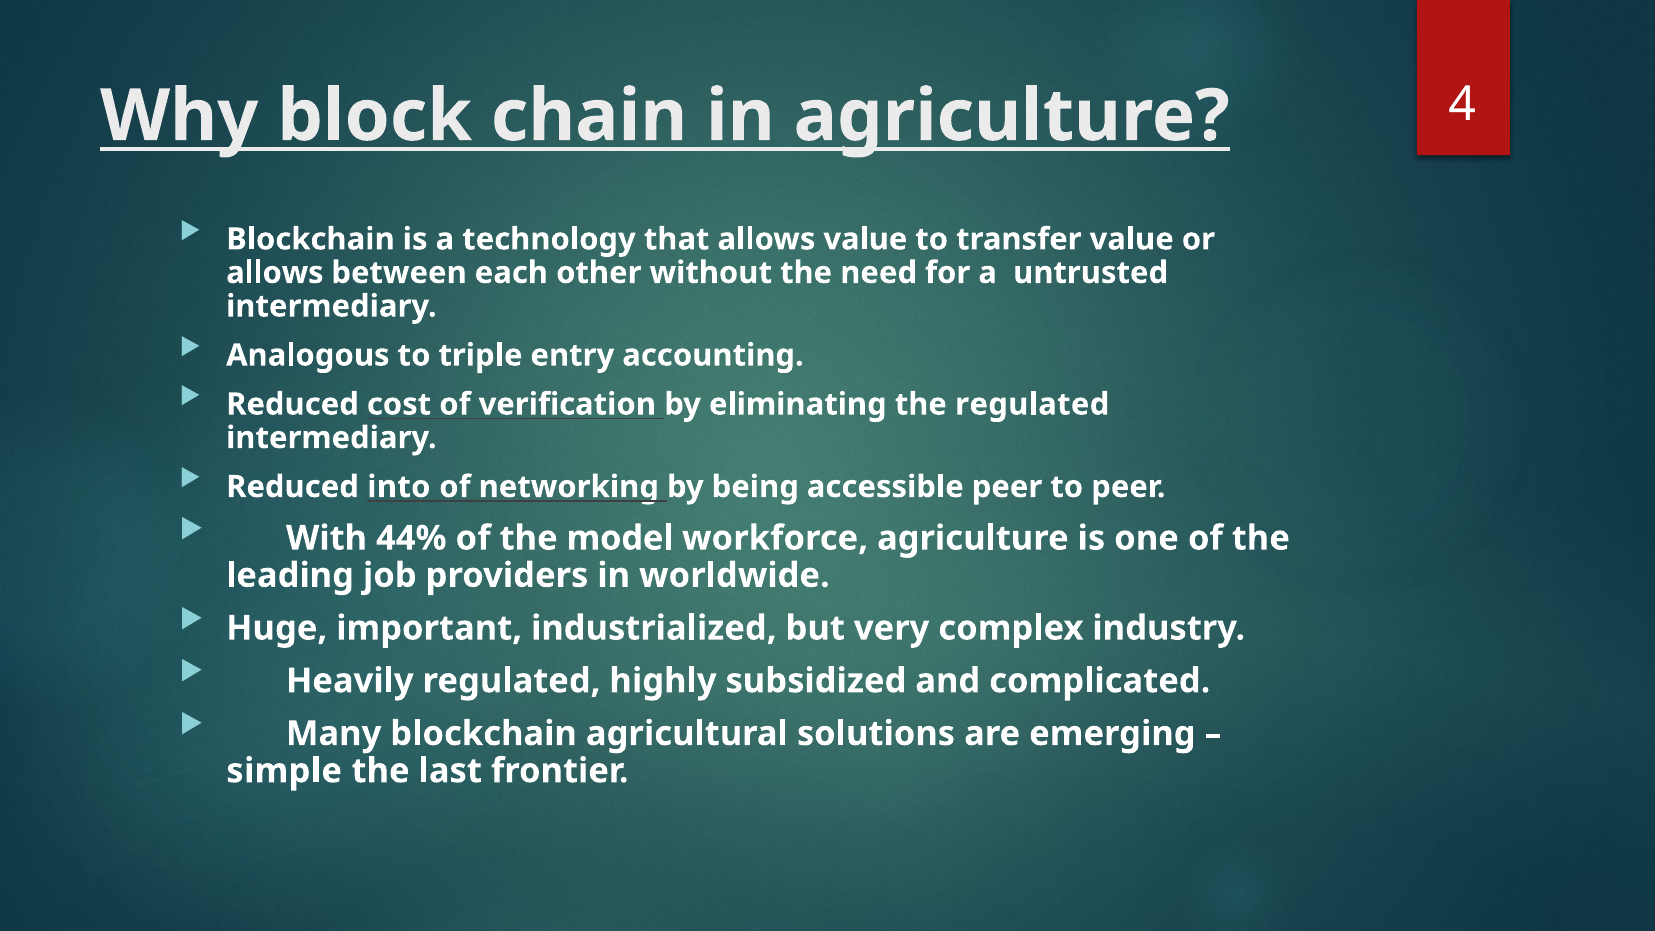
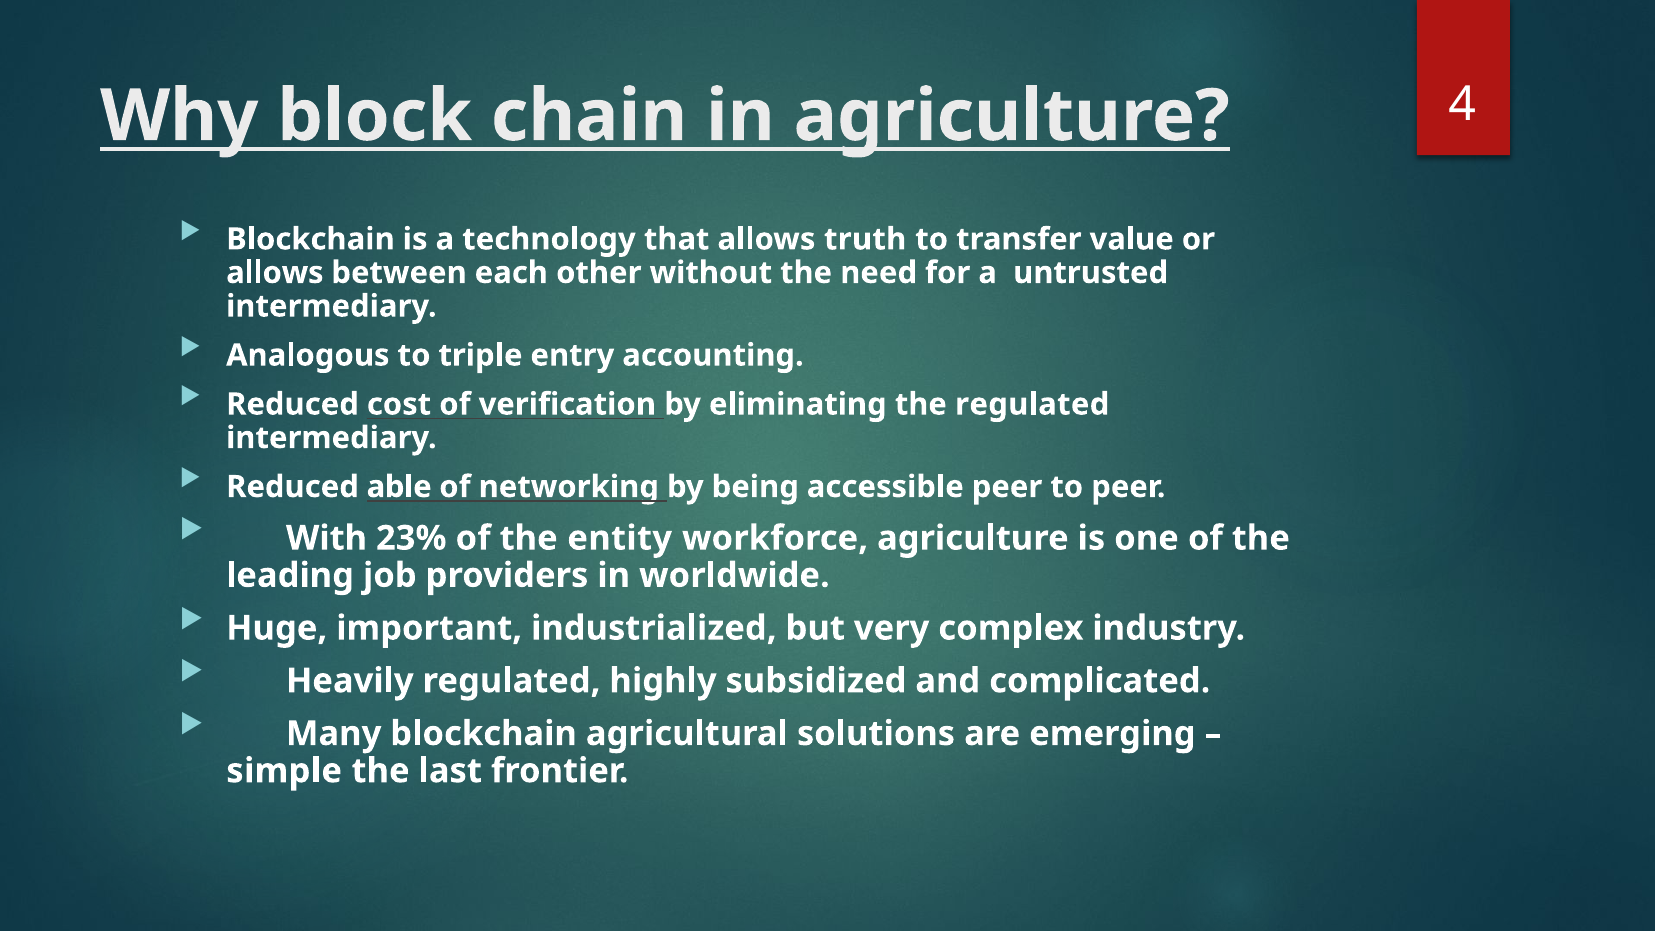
allows value: value -> truth (865, 239)
into: into -> able (399, 487)
44%: 44% -> 23% (411, 538)
model: model -> entity (620, 538)
